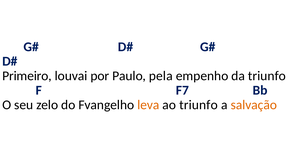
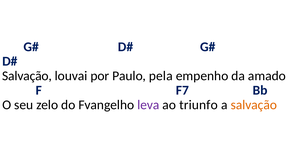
Primeiro: Primeiro -> Salvação (27, 76)
da triunfo: triunfo -> amado (267, 76)
leva colour: orange -> purple (148, 105)
